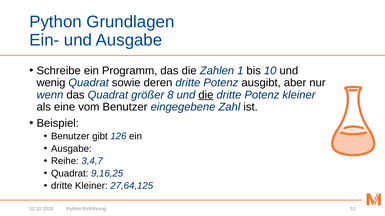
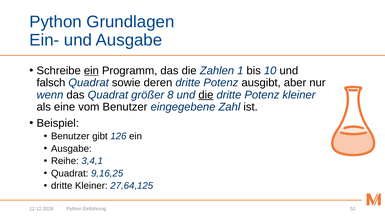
ein underline: none -> present (91, 71)
wenig: wenig -> falsch (51, 83)
3,4,7: 3,4,7 -> 3,4,1 (92, 161)
